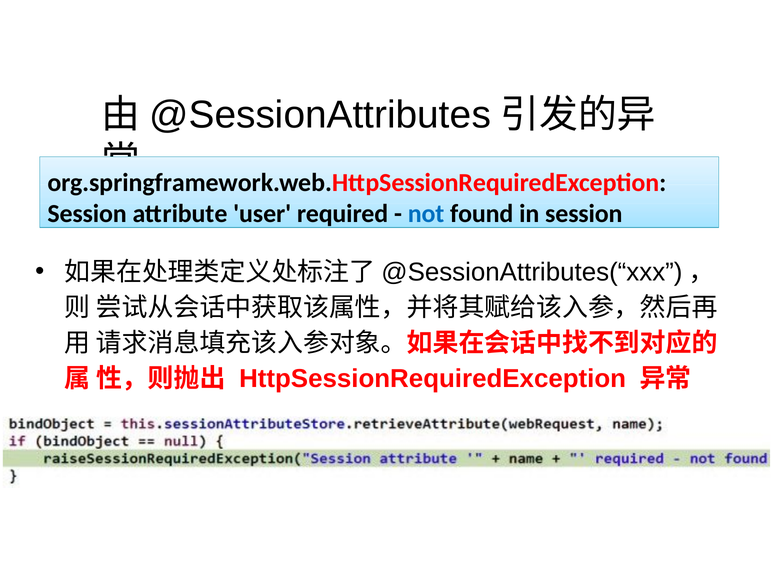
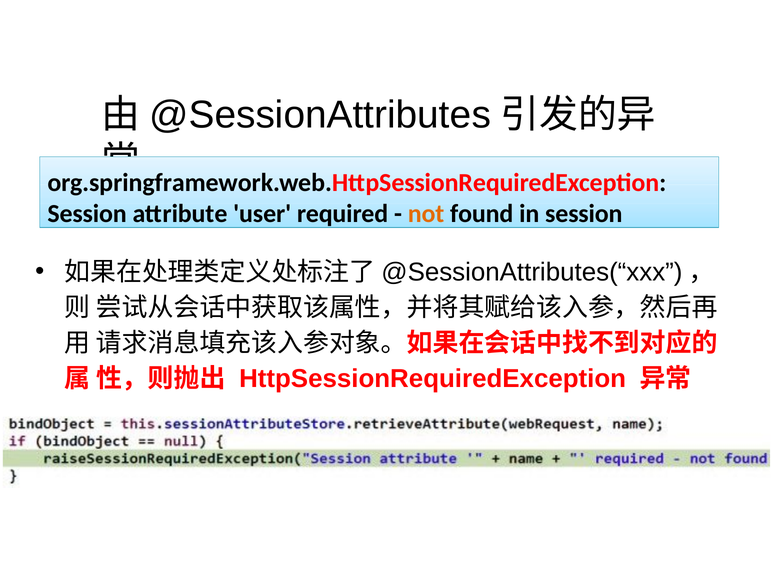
not colour: blue -> orange (426, 214)
